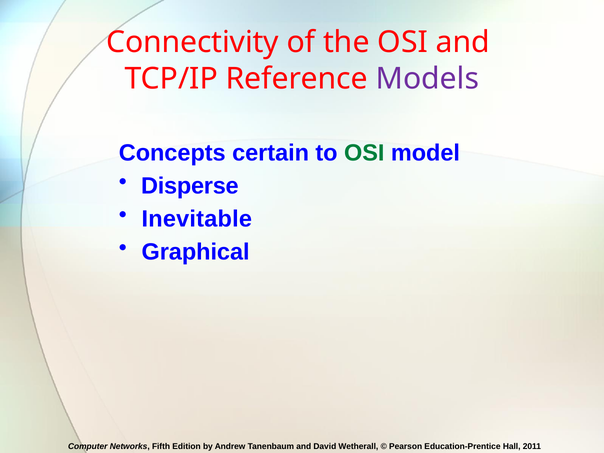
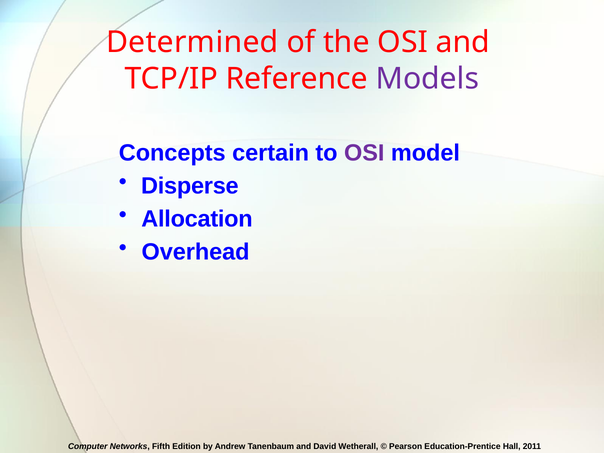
Connectivity: Connectivity -> Determined (192, 42)
OSI colour: green -> purple (364, 153)
Inevitable: Inevitable -> Allocation (197, 219)
Graphical: Graphical -> Overhead (196, 252)
